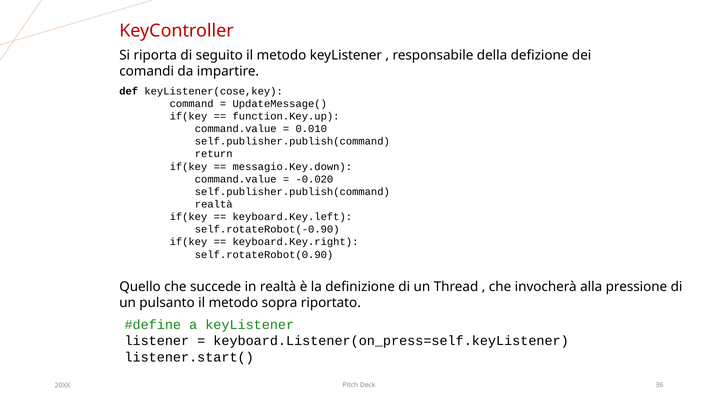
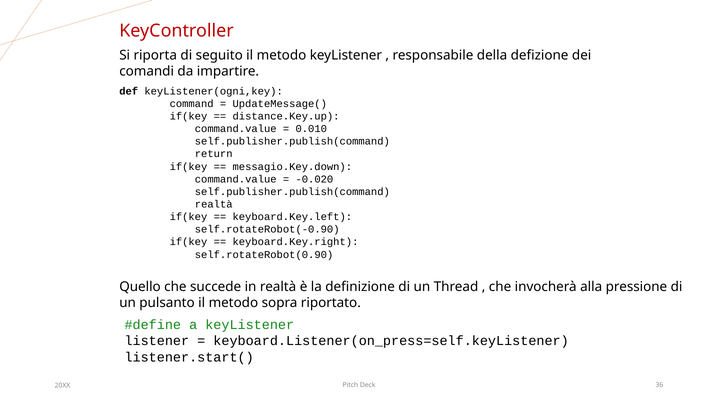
keyListener(cose,key: keyListener(cose,key -> keyListener(ogni,key (214, 91)
function.Key.up: function.Key.up -> distance.Key.up (286, 116)
